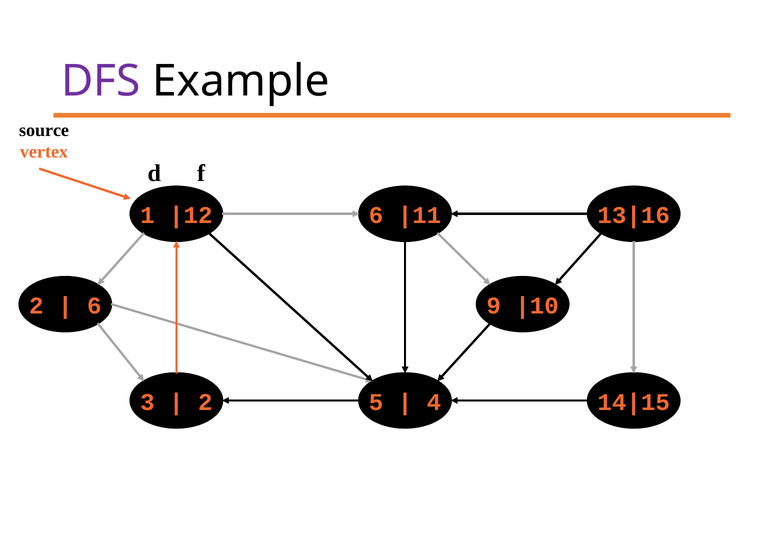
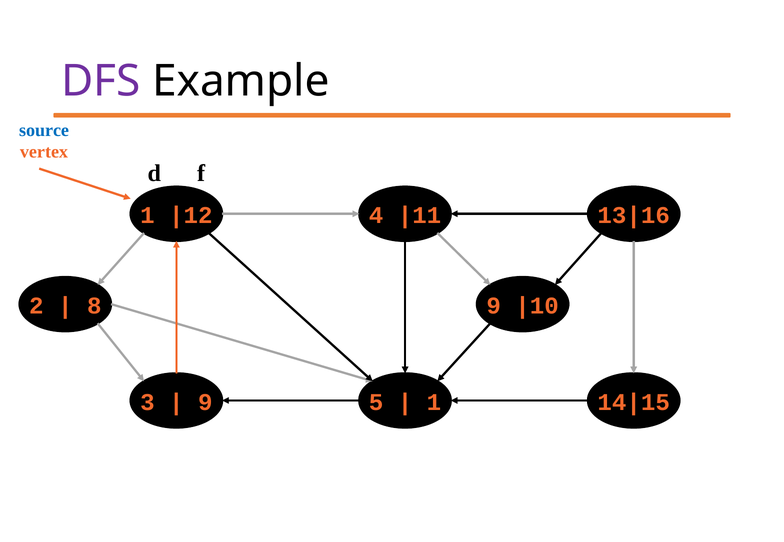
source colour: black -> blue (44, 130)
6: 6 -> 4 (376, 216)
6: 6 -> 8 (94, 306)
2: 2 -> 9 (205, 403)
4: 4 -> 1 (434, 403)
